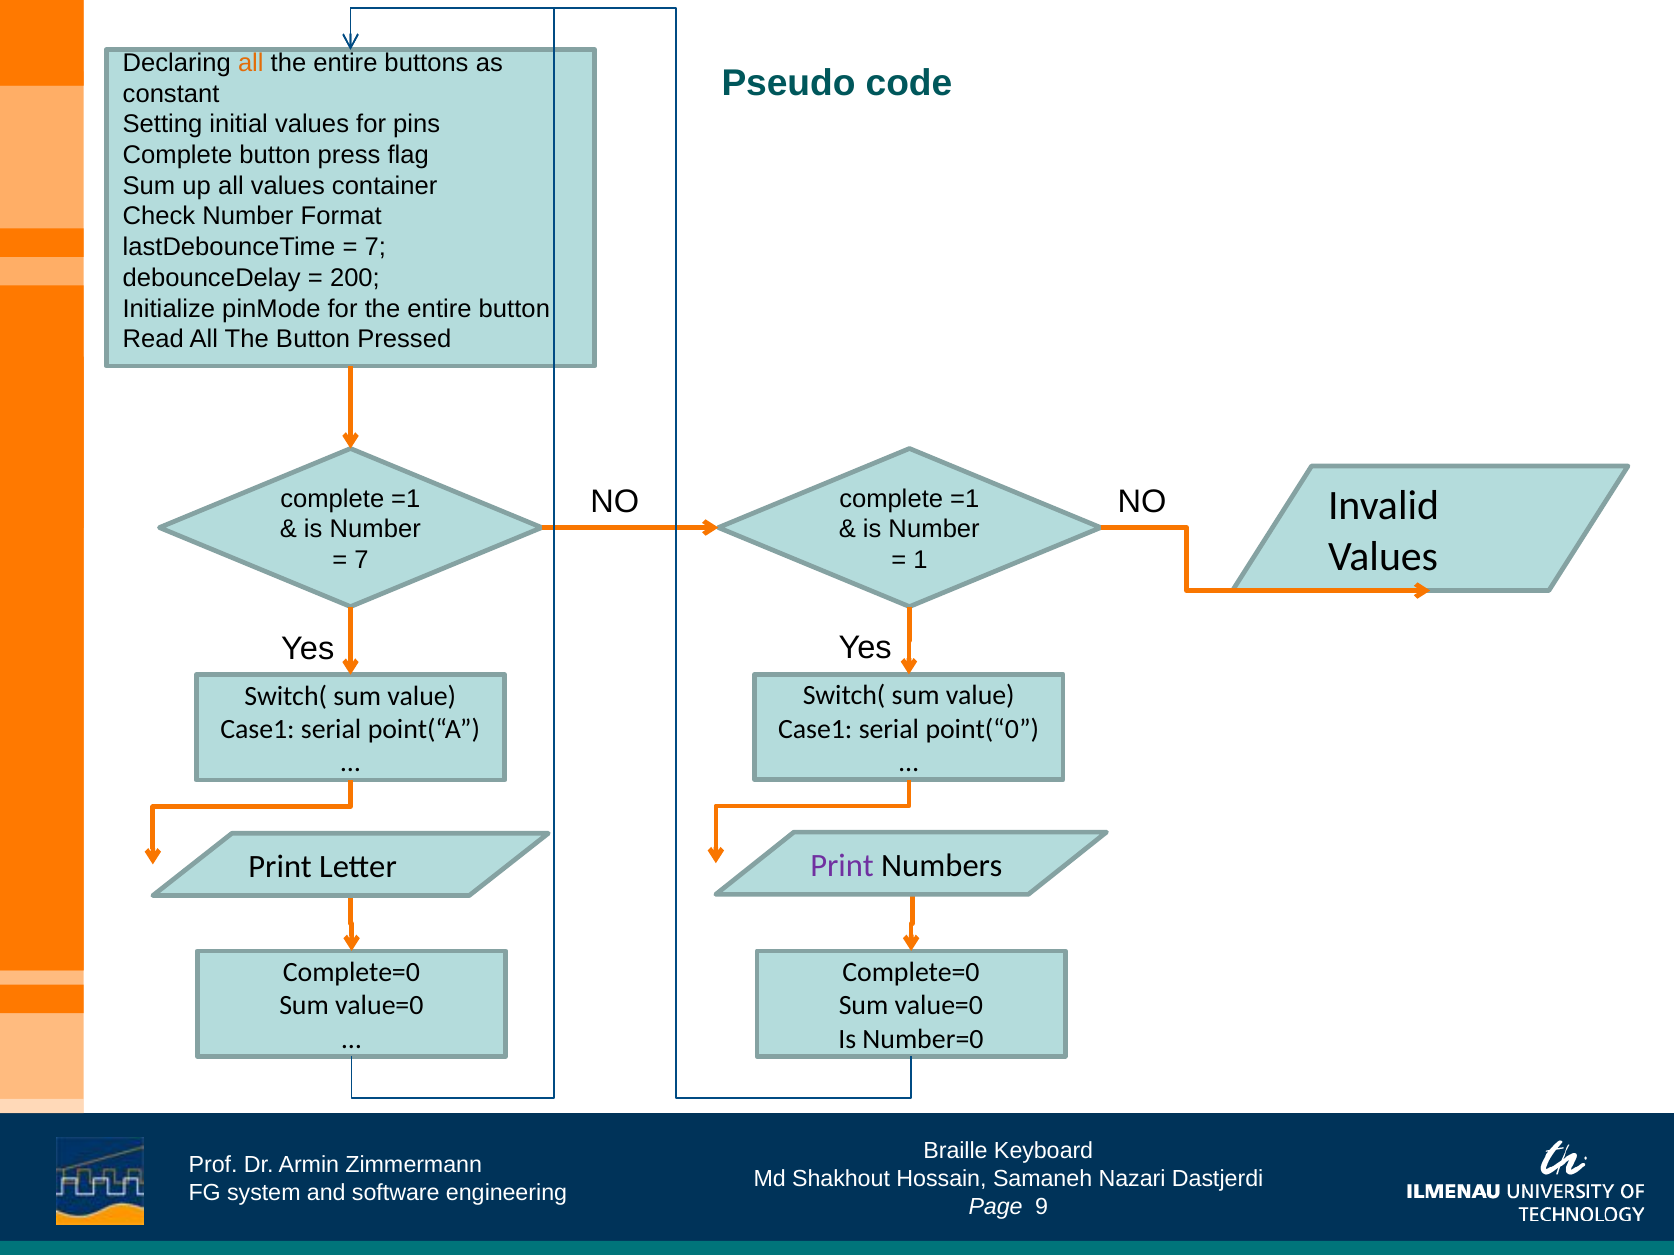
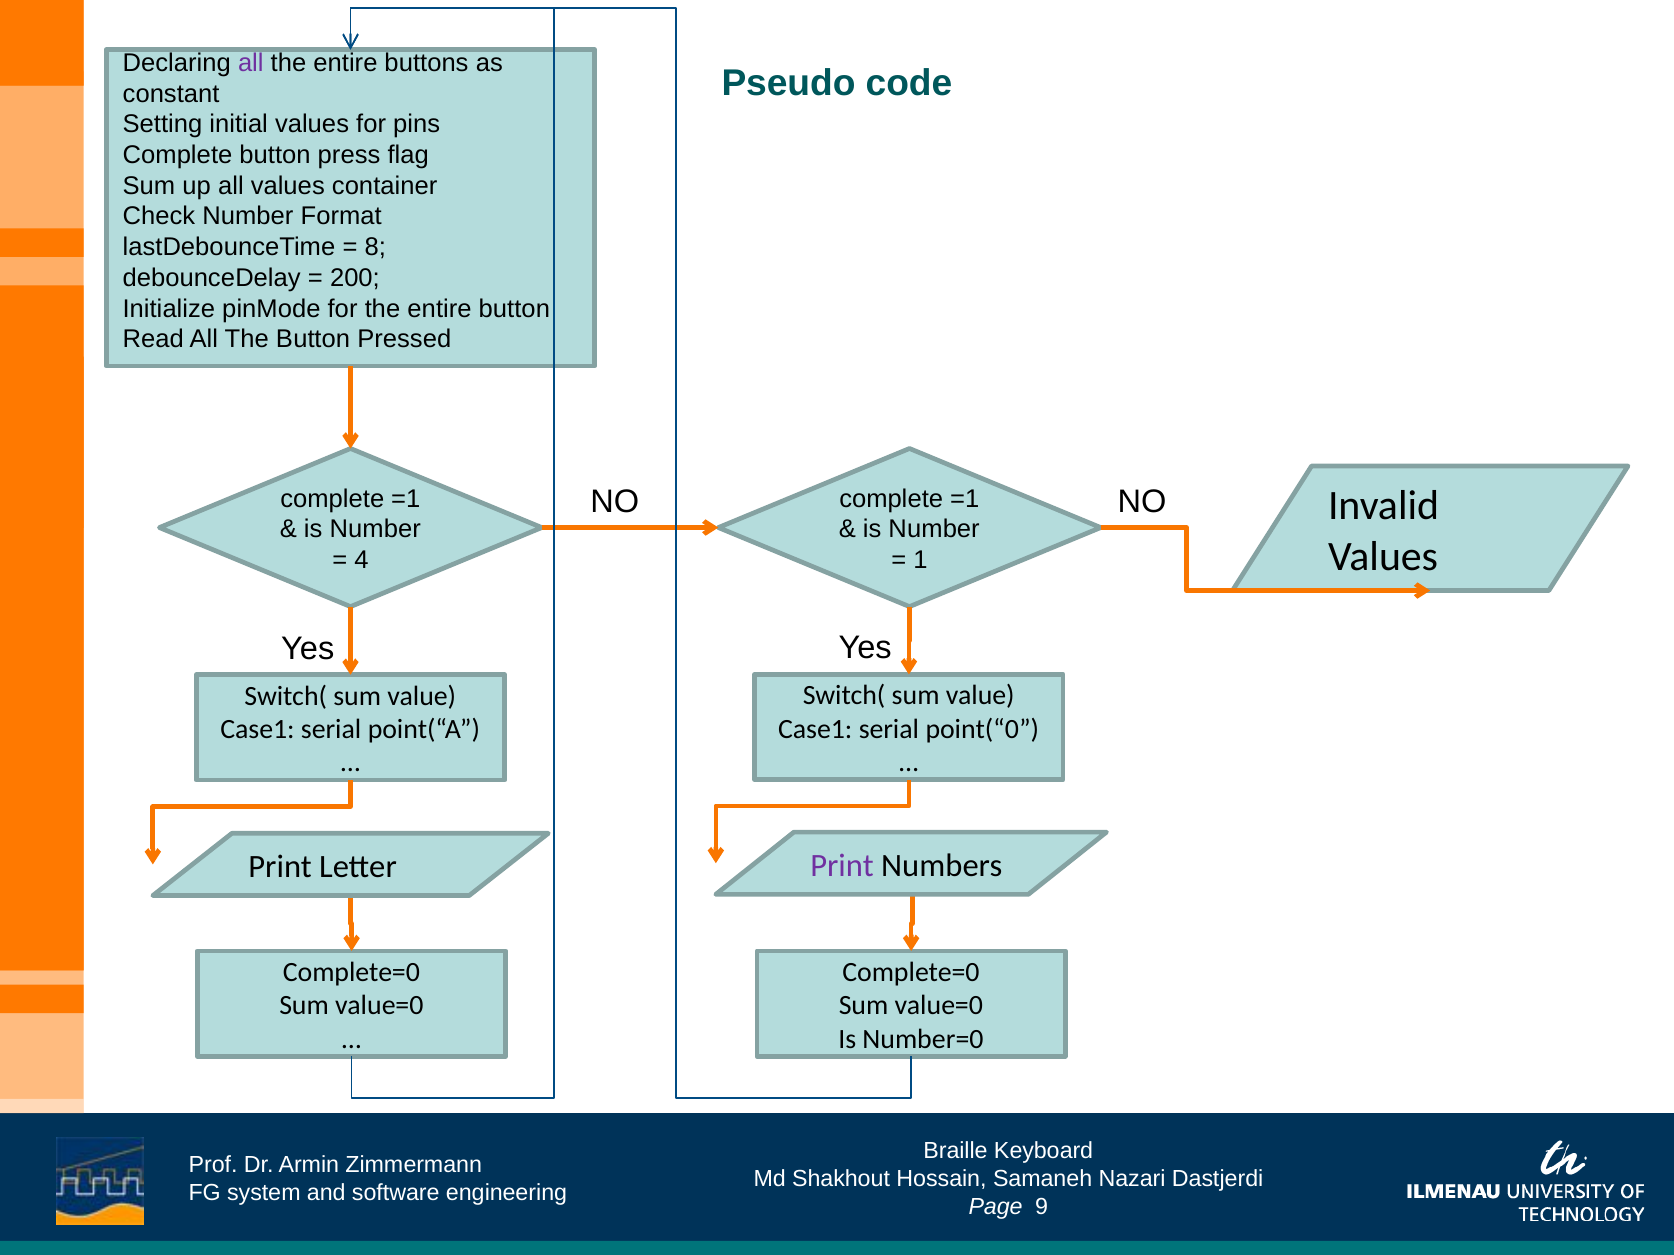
all colour: orange -> purple (251, 63)
7: 7 -> 8 (375, 247)
7: 7 -> 4 (361, 560)
